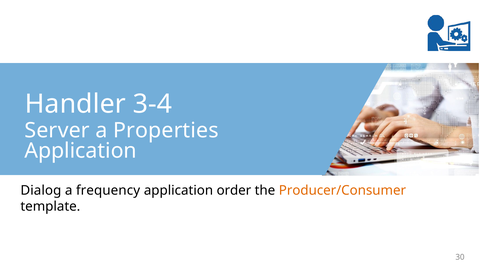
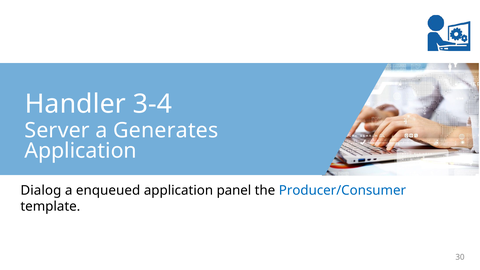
Properties: Properties -> Generates (166, 130)
frequency: frequency -> enqueued (108, 190)
order: order -> panel (234, 190)
Producer/Consumer colour: orange -> blue (342, 190)
